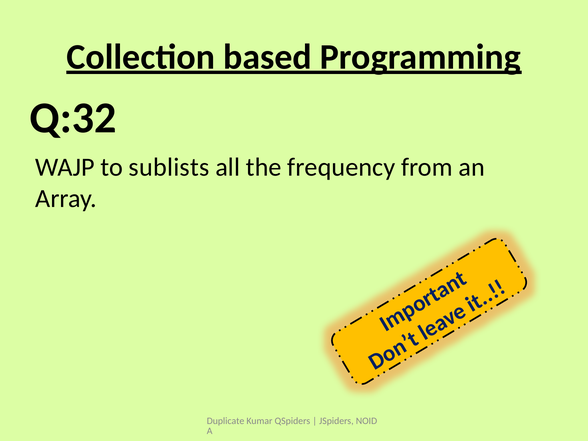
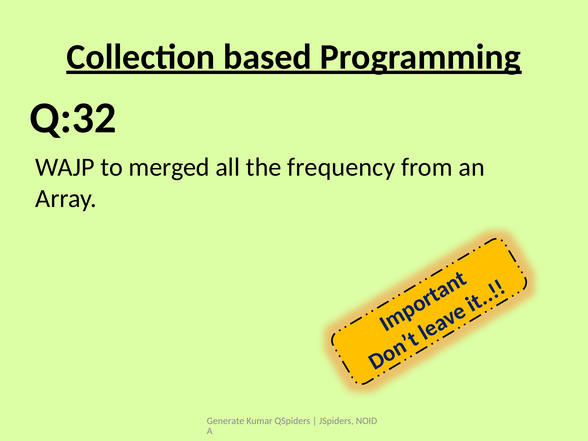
sublists: sublists -> merged (169, 167)
Duplicate: Duplicate -> Generate (226, 421)
